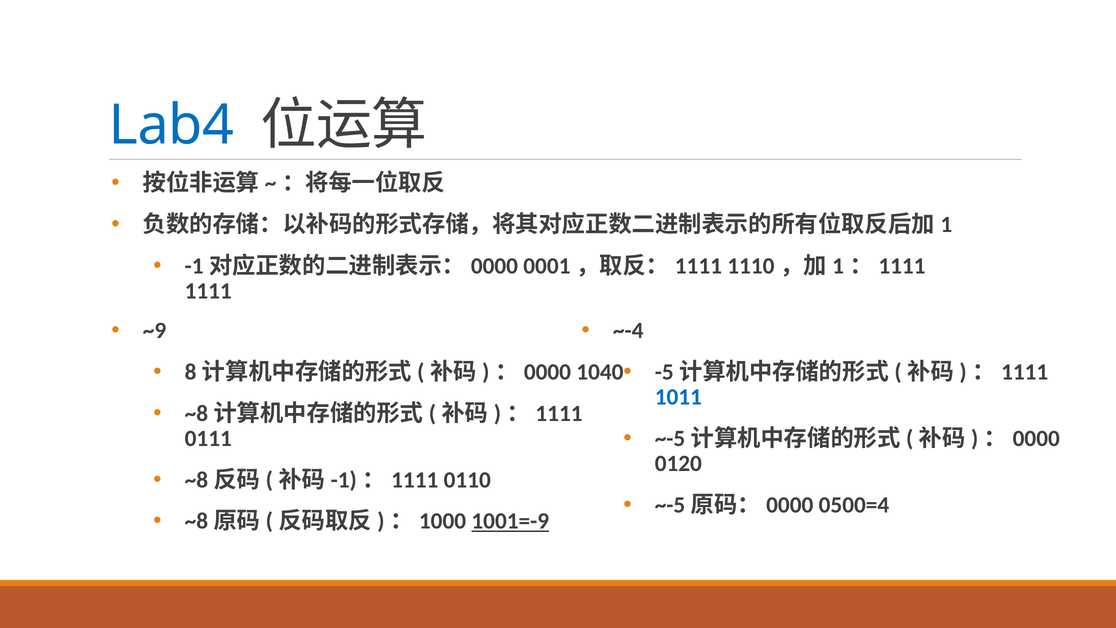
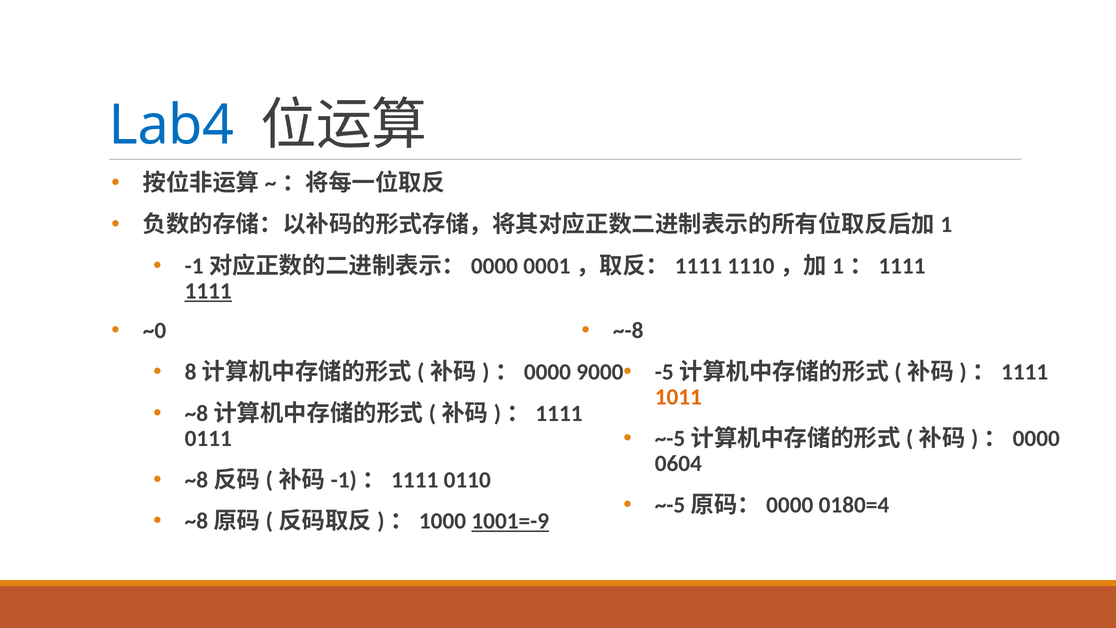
1111 underline: none -> present (208, 291)
~9: ~9 -> ~0 (155, 330)
~-4: ~-4 -> ~-8 (628, 330)
1040: 1040 -> 9000 (600, 372)
1011 colour: blue -> orange (678, 397)
0120: 0120 -> 0604 (678, 463)
0500=4: 0500=4 -> 0180=4 (854, 505)
